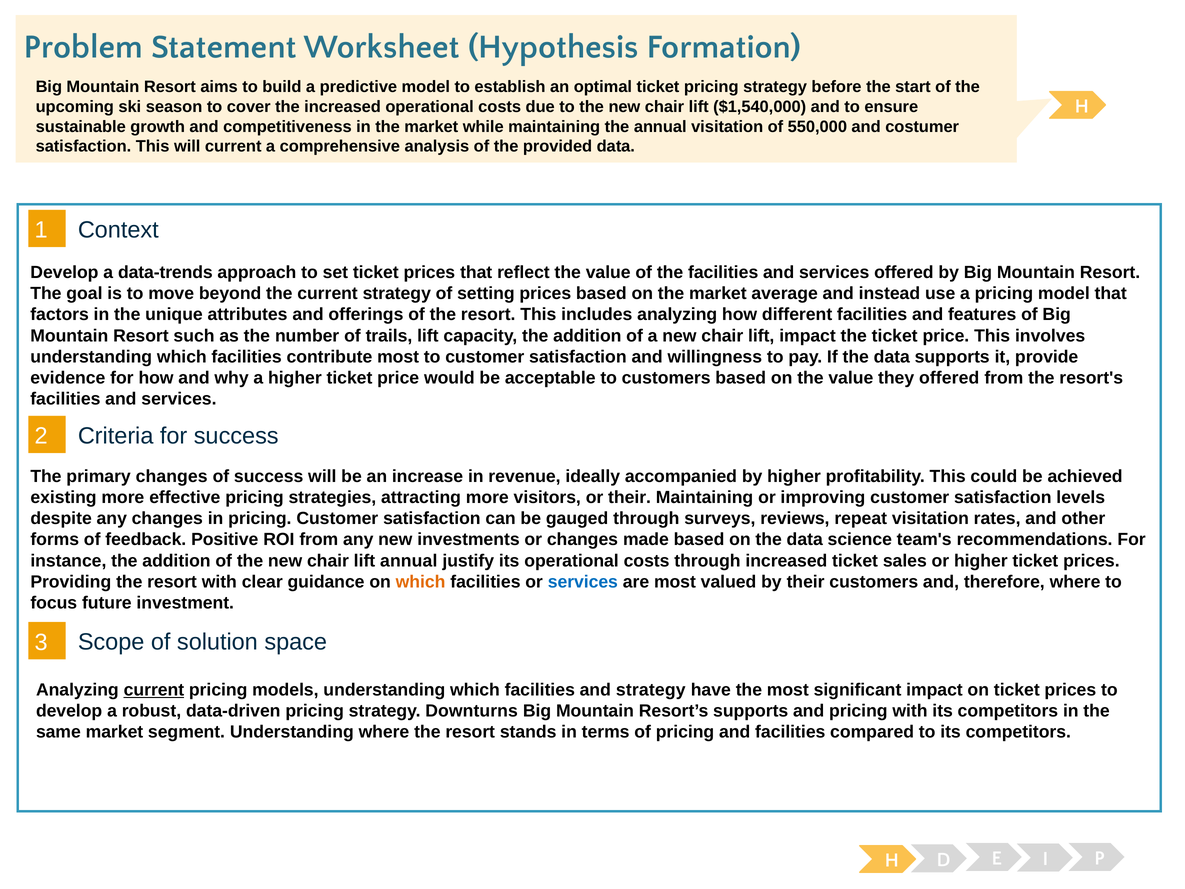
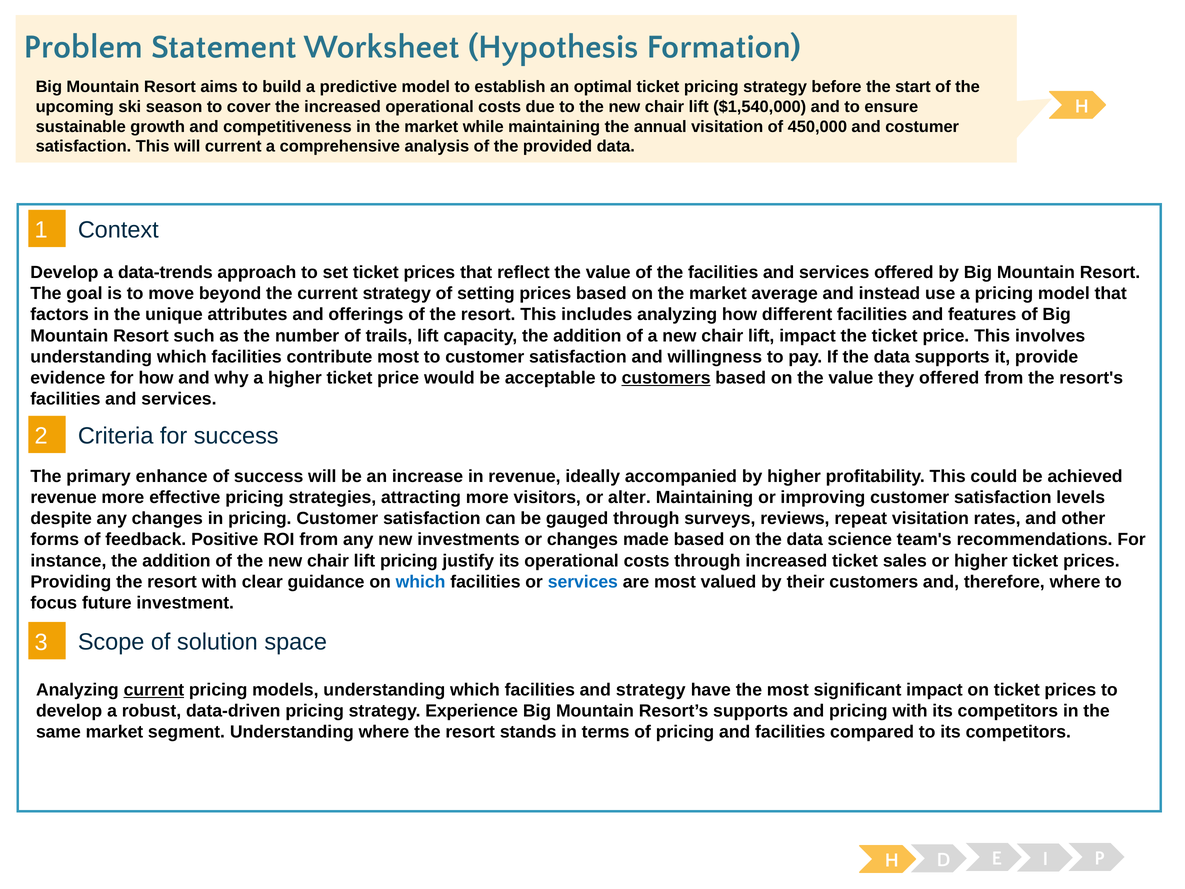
550,000: 550,000 -> 450,000 (817, 127)
customers underline: none -> present (666, 378)
primary changes: changes -> enhance (172, 476)
existing: existing -> revenue (64, 497)
or their: their -> alter (629, 497)
lift annual: annual -> pricing (409, 561)
which colour: orange -> blue (421, 582)
Downturns: Downturns -> Experience (472, 711)
